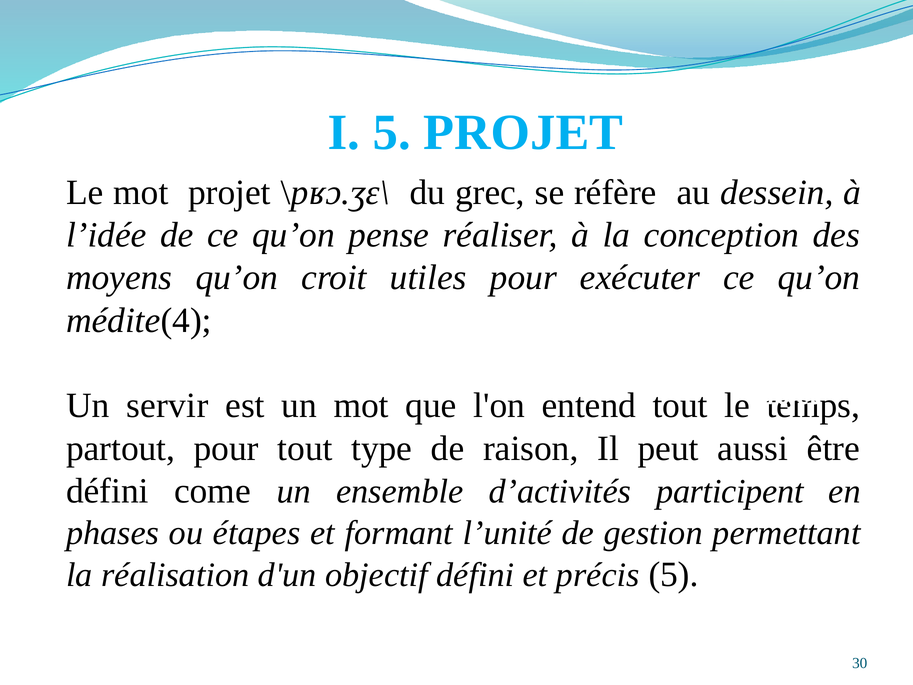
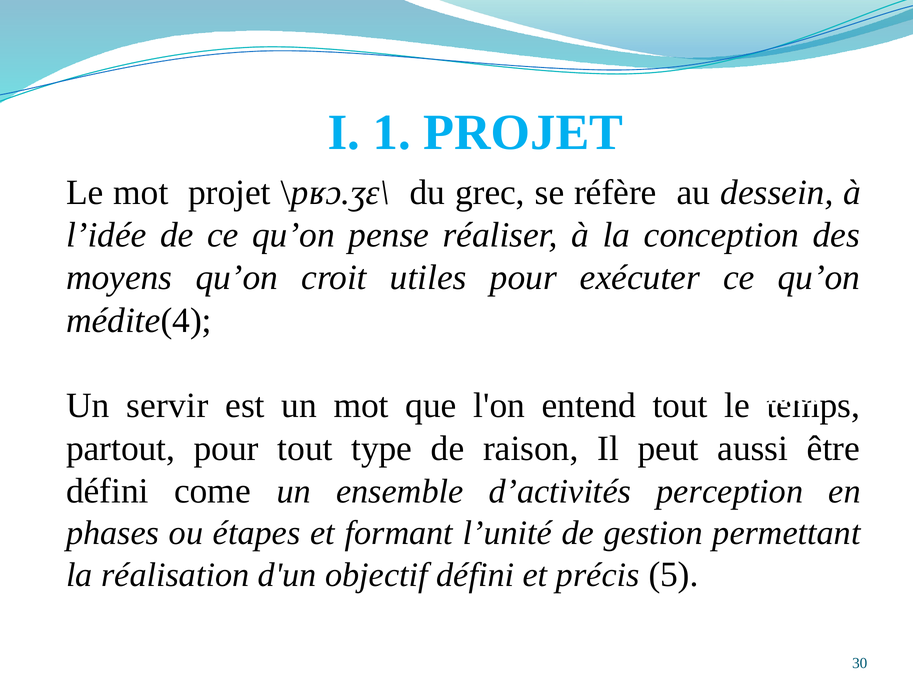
I 5: 5 -> 1 (392, 132)
participent: participent -> perception (730, 491)
